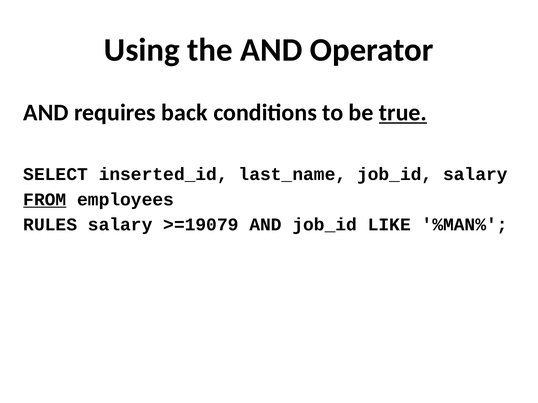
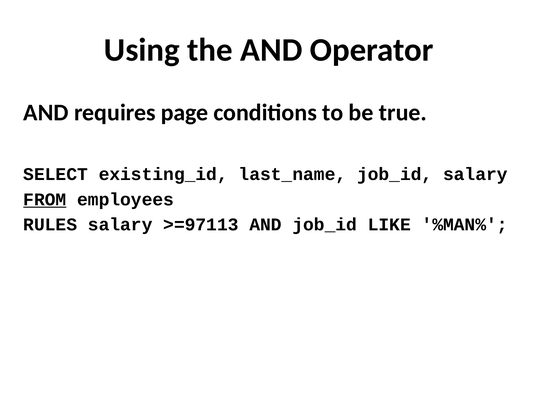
back: back -> page (185, 113)
true underline: present -> none (403, 113)
inserted_id: inserted_id -> existing_id (163, 175)
>=19079: >=19079 -> >=97113 (201, 225)
